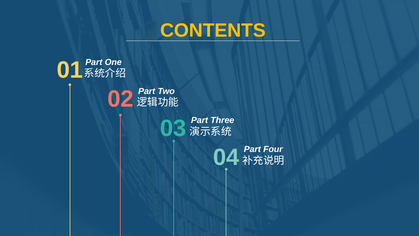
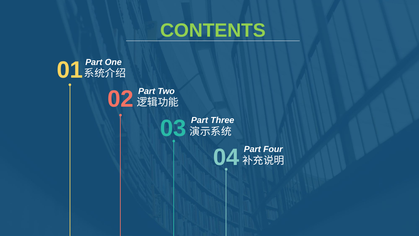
CONTENTS colour: yellow -> light green (213, 30)
